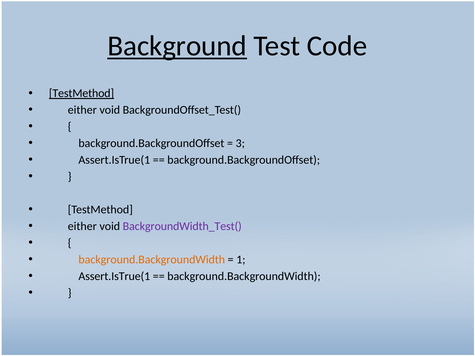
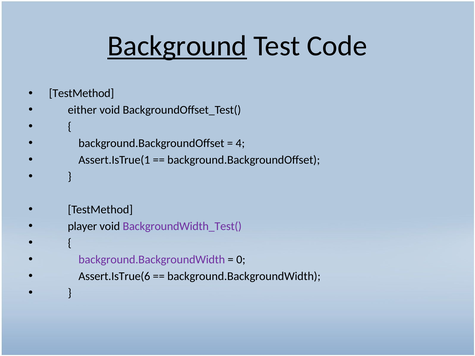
TestMethod underline: present -> none (82, 93)
3: 3 -> 4 (240, 143)
either: either -> player (82, 226)
background.BackgroundWidth colour: orange -> purple (152, 260)
1: 1 -> 0 (241, 260)
Assert.IsTrue(1: Assert.IsTrue(1 -> Assert.IsTrue(6 (114, 276)
